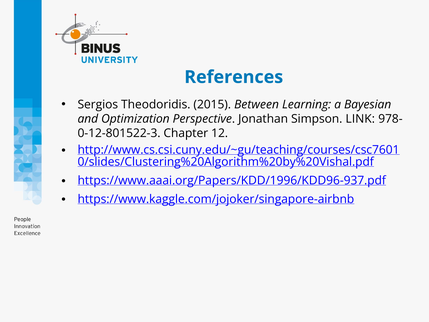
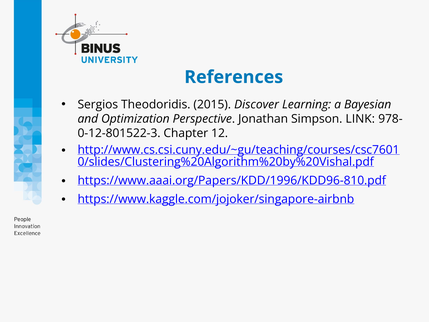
Between: Between -> Discover (257, 104)
https://www.aaai.org/Papers/KDD/1996/KDD96-937.pdf: https://www.aaai.org/Papers/KDD/1996/KDD96-937.pdf -> https://www.aaai.org/Papers/KDD/1996/KDD96-810.pdf (232, 180)
